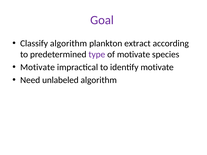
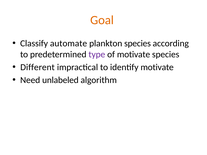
Goal colour: purple -> orange (102, 20)
Classify algorithm: algorithm -> automate (69, 43)
plankton extract: extract -> species (138, 43)
Motivate: Motivate -> Different (37, 67)
